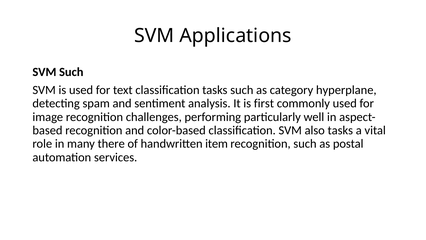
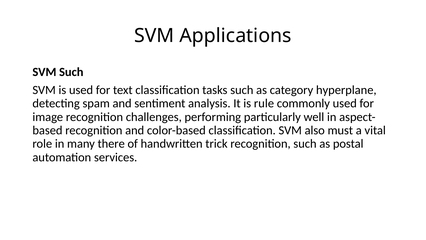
first: first -> rule (264, 103)
also tasks: tasks -> must (340, 130)
item: item -> trick (216, 144)
